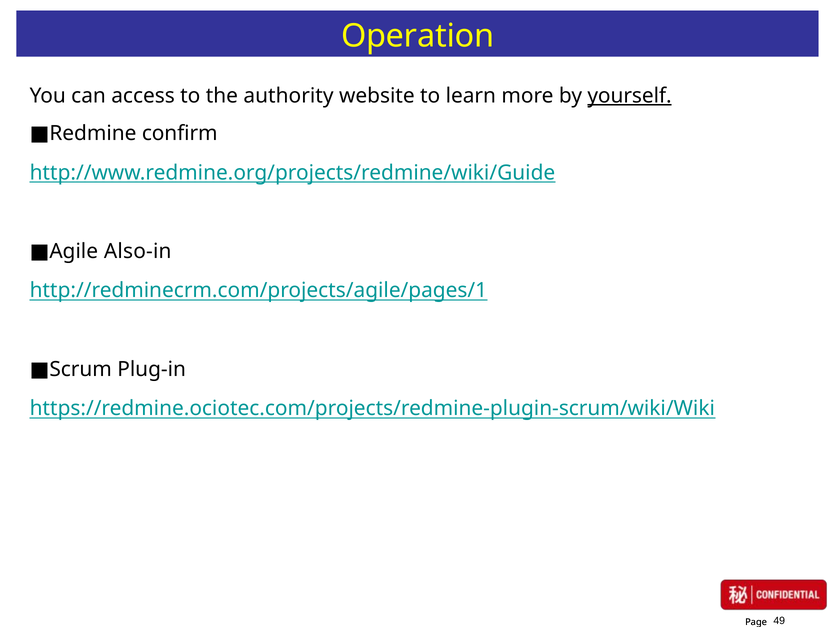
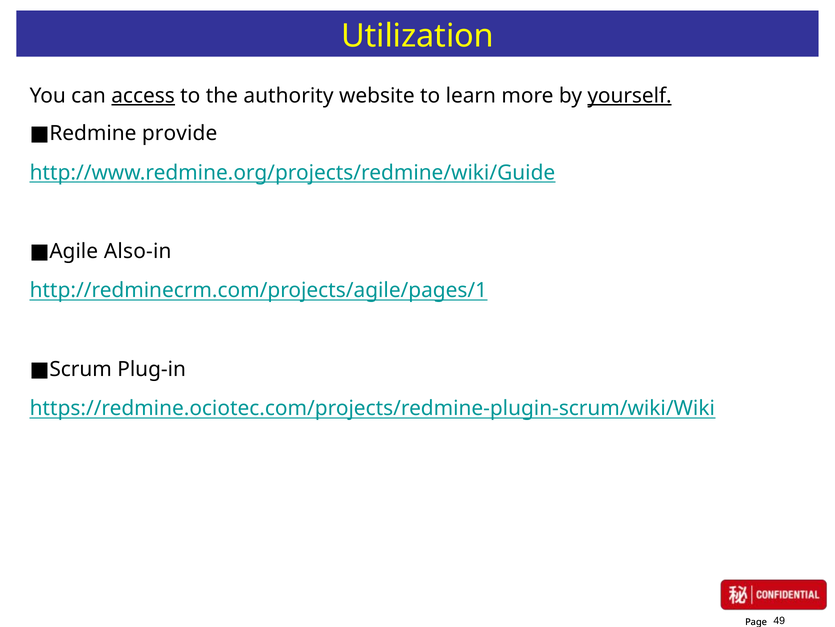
Operation: Operation -> Utilization (418, 36)
access underline: none -> present (143, 96)
confirm: confirm -> provide (180, 133)
